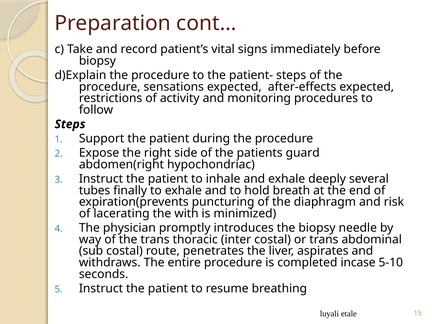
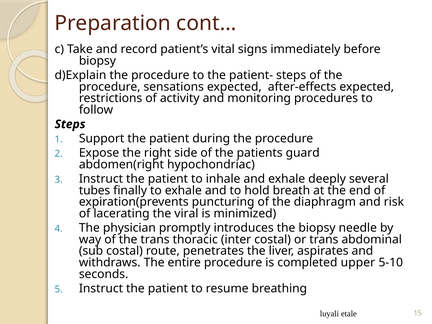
with: with -> viral (186, 214)
incase: incase -> upper (358, 263)
